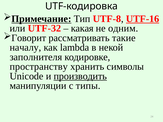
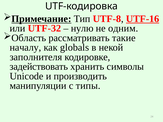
какая: какая -> нулю (82, 28)
Говорит: Говорит -> Область (29, 38)
lambda: lambda -> globals (75, 48)
пространству: пространству -> задействовать (39, 67)
производить underline: present -> none (80, 76)
